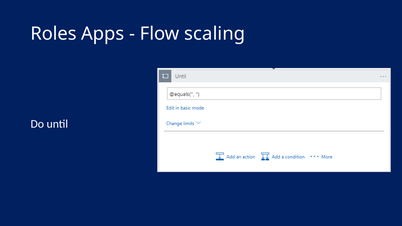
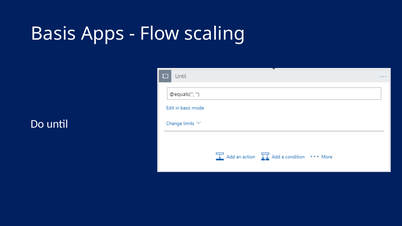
Roles: Roles -> Basis (53, 34)
